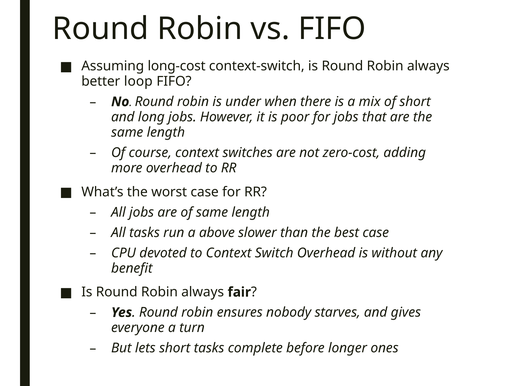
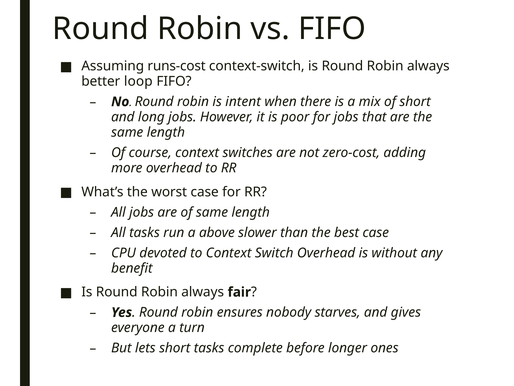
long-cost: long-cost -> runs-cost (177, 66)
under: under -> intent (243, 102)
